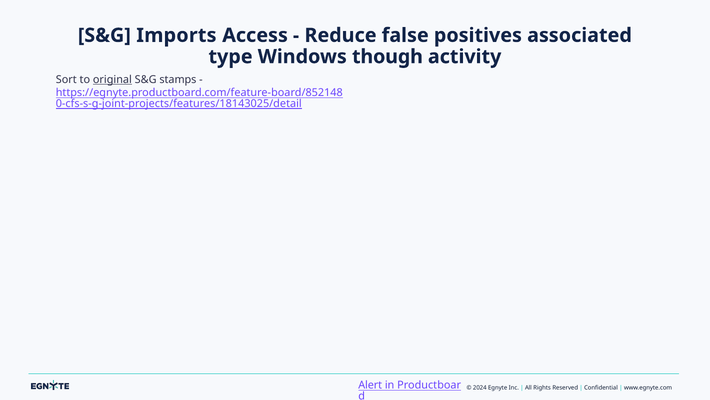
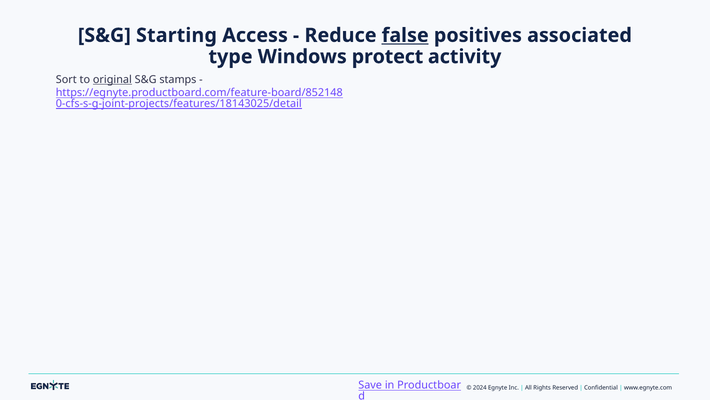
Imports: Imports -> Starting (176, 35)
false underline: none -> present (405, 35)
though: though -> protect (387, 57)
Alert: Alert -> Save (370, 385)
